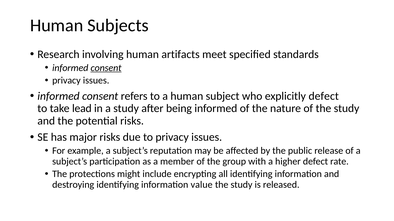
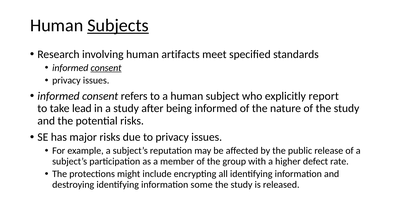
Subjects underline: none -> present (118, 26)
explicitly defect: defect -> report (324, 96)
value: value -> some (202, 185)
